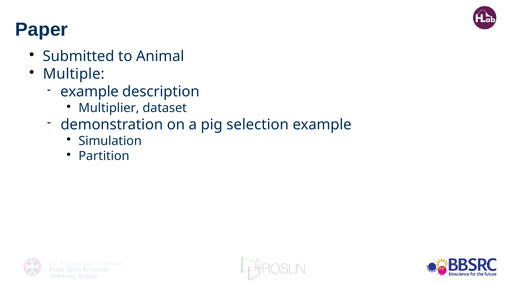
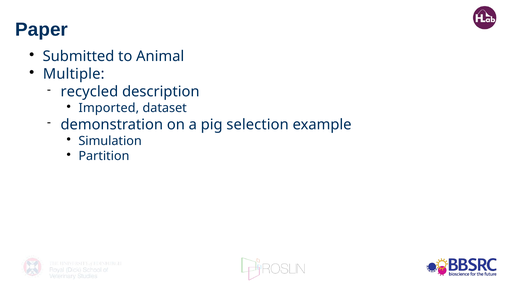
example: example -> recycled (89, 92)
Multiplier: Multiplier -> Imported (109, 108)
